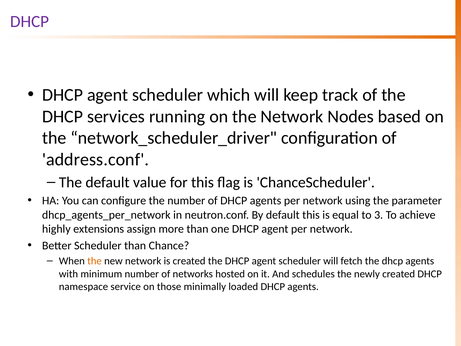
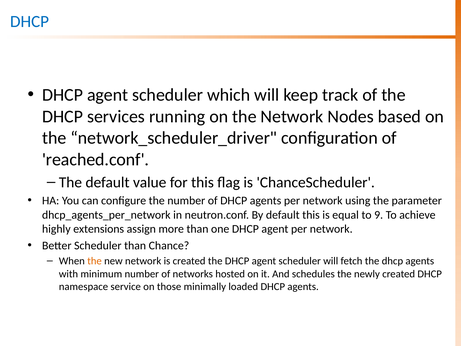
DHCP colour: purple -> blue (30, 22)
address.conf: address.conf -> reached.conf (96, 159)
3: 3 -> 9 (379, 215)
